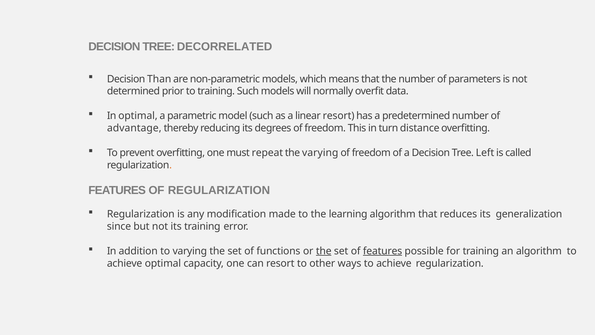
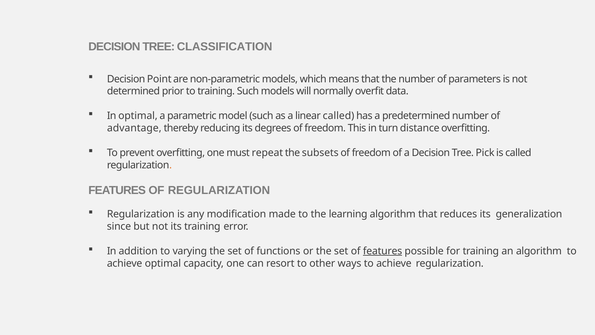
DECORRELATED: DECORRELATED -> CLASSIFICATION (225, 47)
Than: Than -> Point (159, 79)
linear resort: resort -> called (338, 116)
the varying: varying -> subsets (320, 153)
Left: Left -> Pick (485, 153)
the underline: present -> none (324, 251)
